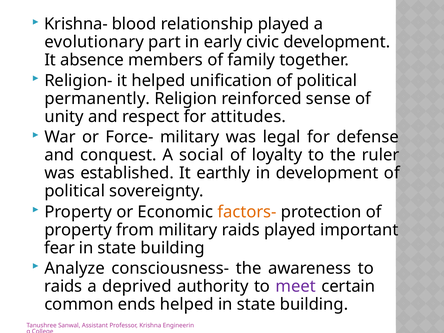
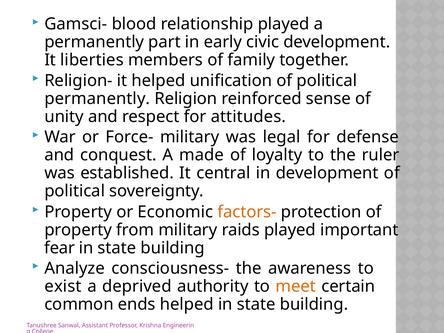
Krishna-: Krishna- -> Gamsci- (76, 24)
evolutionary: evolutionary -> permanently (94, 42)
absence: absence -> liberties (92, 60)
social: social -> made (202, 155)
earthly: earthly -> central (223, 173)
raids: raids -> exist (63, 286)
meet colour: purple -> orange (296, 286)
